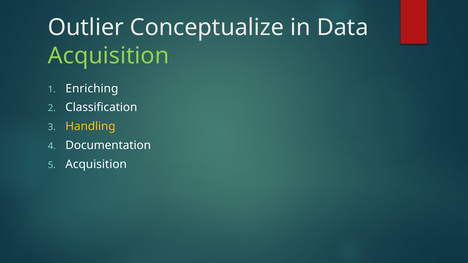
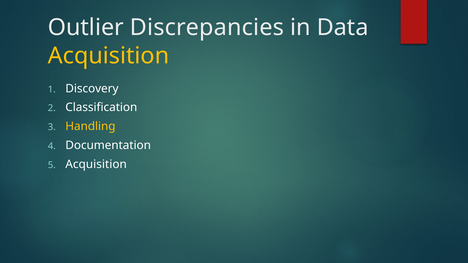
Conceptualize: Conceptualize -> Discrepancies (207, 28)
Acquisition colour: light green -> yellow (108, 56)
Enriching: Enriching -> Discovery (92, 89)
